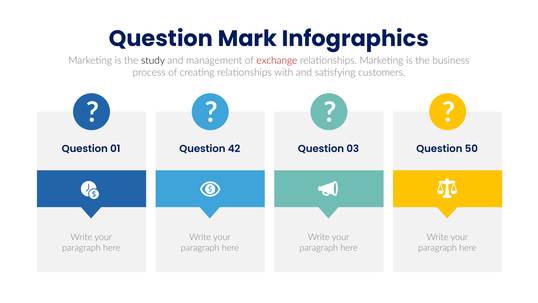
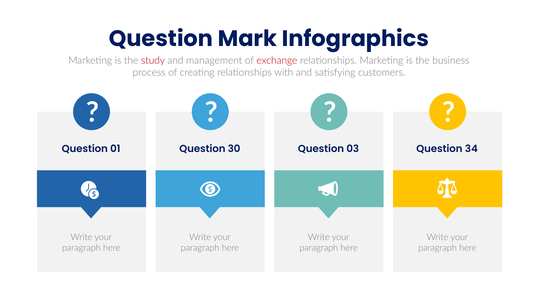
study colour: black -> red (153, 60)
42: 42 -> 30 (234, 149)
50: 50 -> 34 (471, 149)
